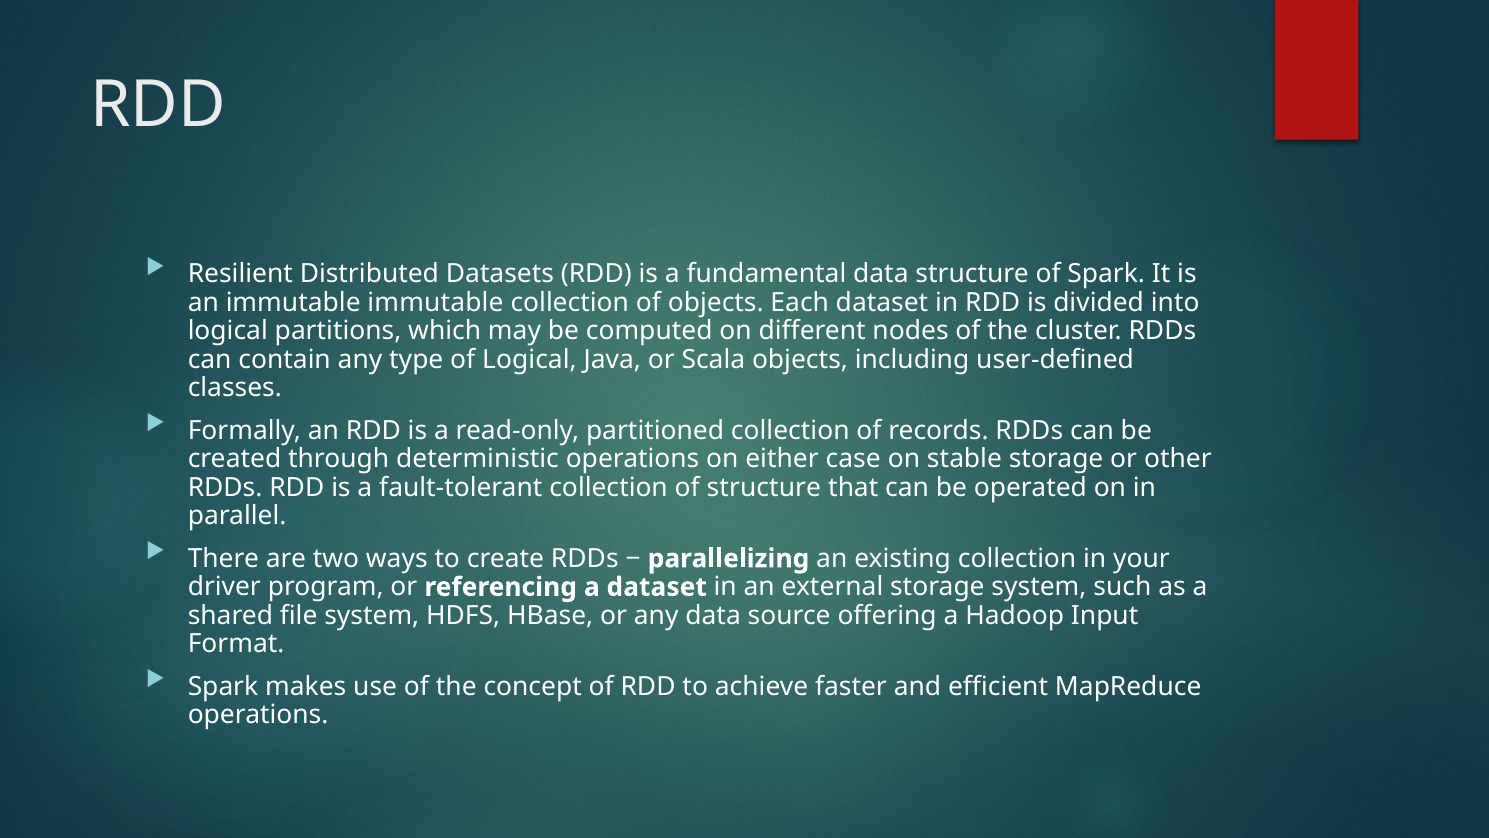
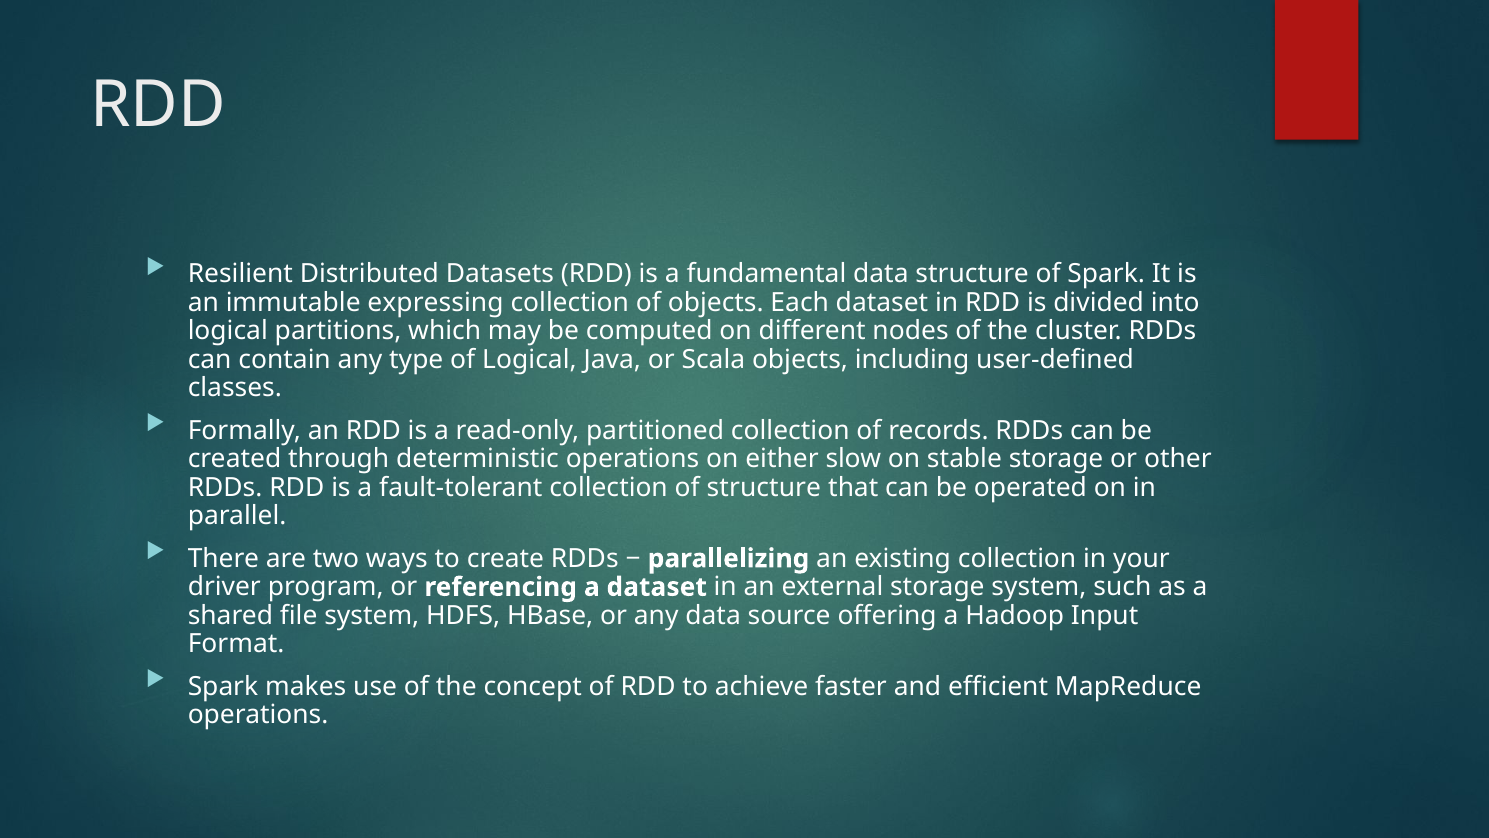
immutable immutable: immutable -> expressing (436, 302)
case: case -> slow (853, 459)
